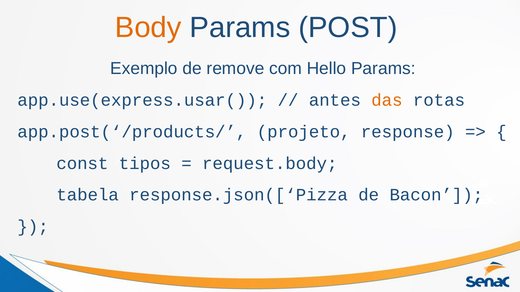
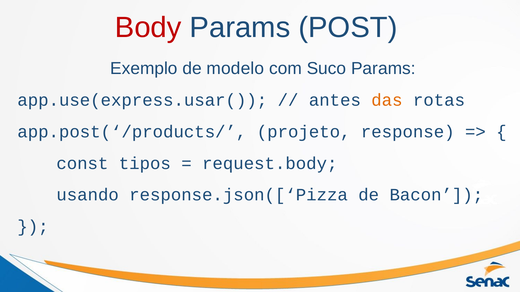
Body colour: orange -> red (148, 28)
remove: remove -> modelo (235, 69)
Hello: Hello -> Suco (326, 69)
tabela: tabela -> usando (88, 195)
